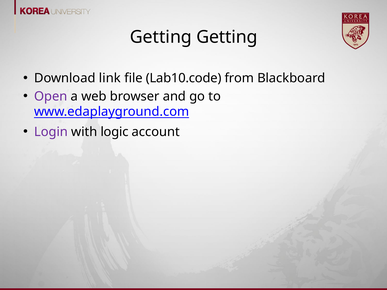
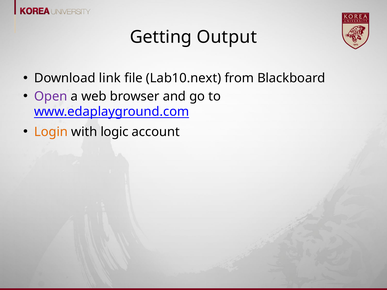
Getting Getting: Getting -> Output (227, 37)
Lab10.code: Lab10.code -> Lab10.next (184, 78)
Login colour: purple -> orange (51, 132)
